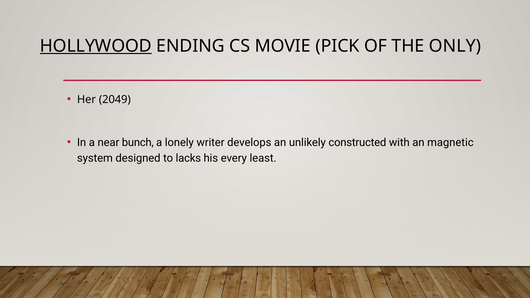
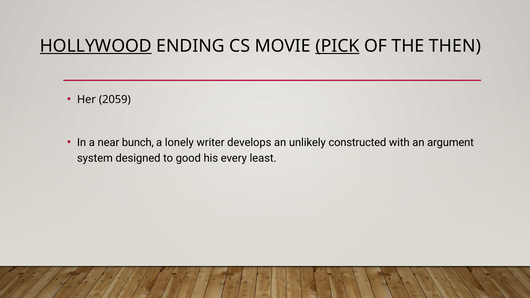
PICK underline: none -> present (337, 46)
ONLY: ONLY -> THEN (455, 46)
2049: 2049 -> 2059 (115, 100)
magnetic: magnetic -> argument (451, 143)
lacks: lacks -> good (188, 158)
